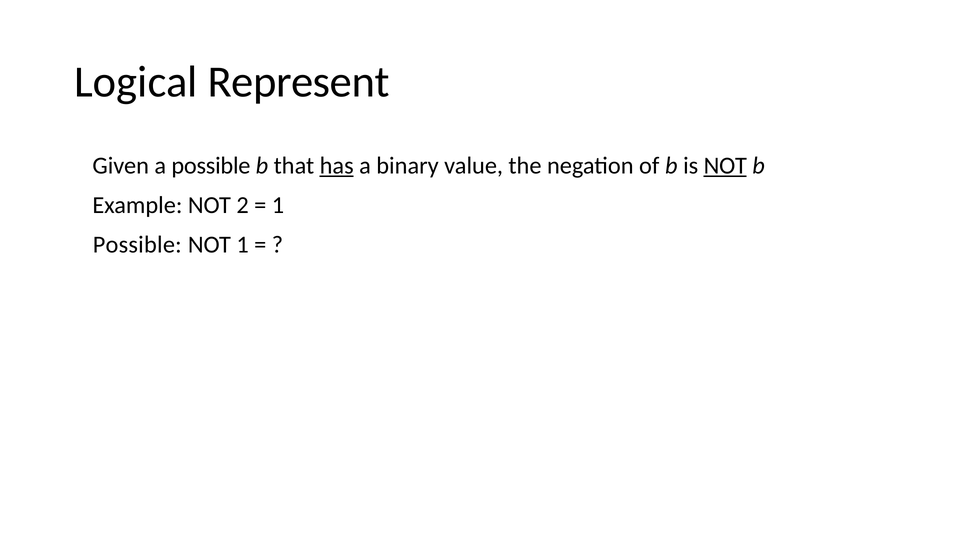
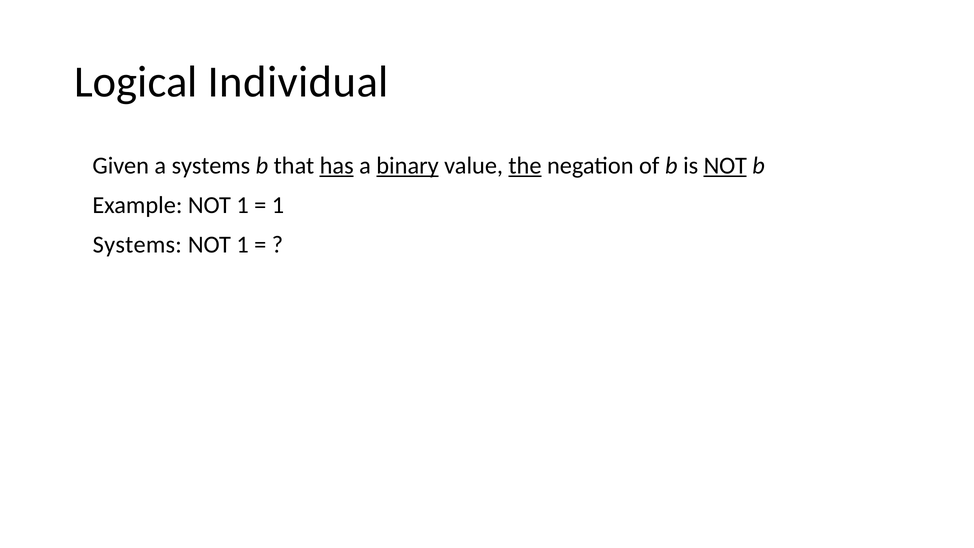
Represent: Represent -> Individual (298, 82)
a possible: possible -> systems (211, 166)
binary underline: none -> present (407, 166)
the underline: none -> present (525, 166)
Example NOT 2: 2 -> 1 (243, 205)
Possible: Possible -> Systems (137, 244)
